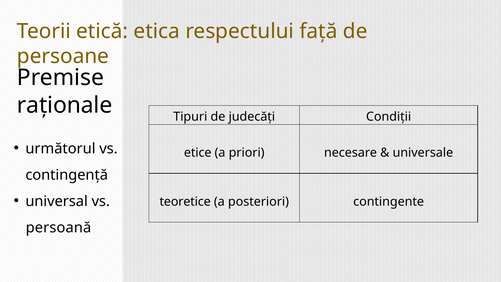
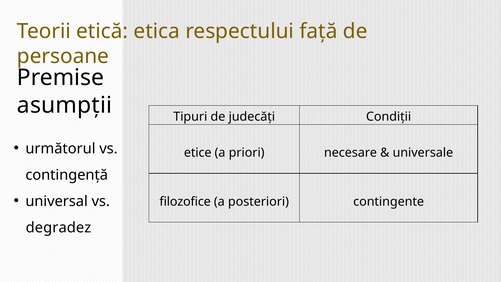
raționale: raționale -> asumpții (64, 105)
teoretice: teoretice -> filozofice (185, 201)
persoană: persoană -> degradez (58, 227)
